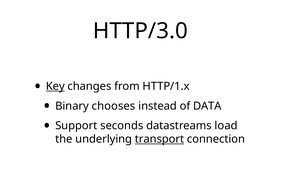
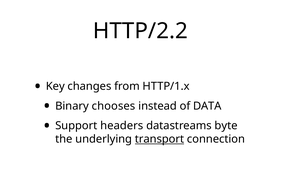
HTTP/3.0: HTTP/3.0 -> HTTP/2.2 (140, 31)
Key underline: present -> none (55, 87)
seconds: seconds -> headers (122, 126)
load: load -> byte (226, 126)
